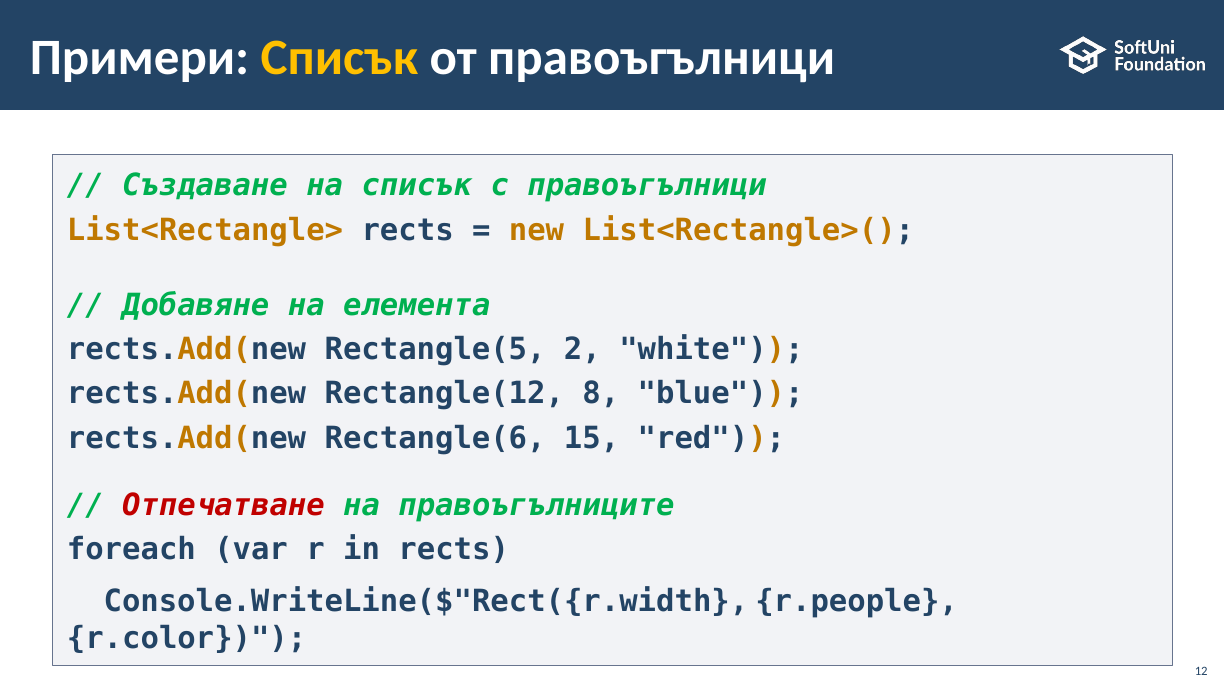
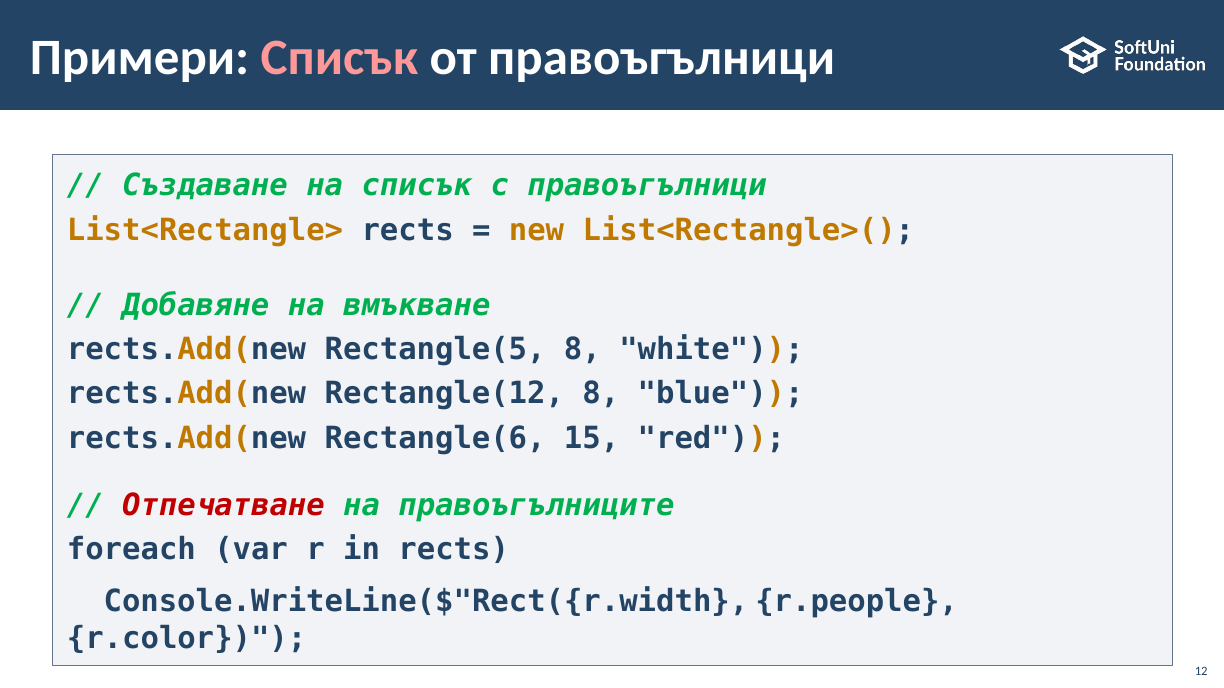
Списък colour: yellow -> pink (339, 58)
елемента: елемента -> вмъкване (417, 305)
Rectangle(5 2: 2 -> 8 (582, 350)
